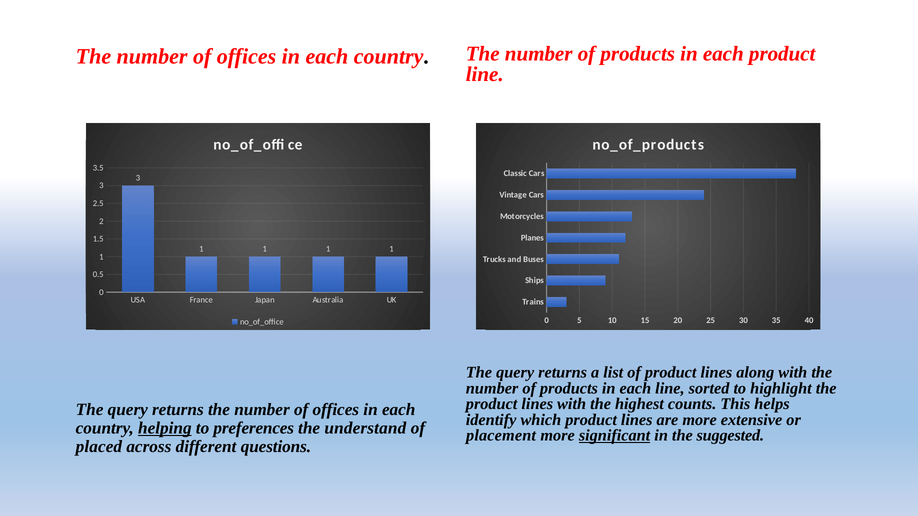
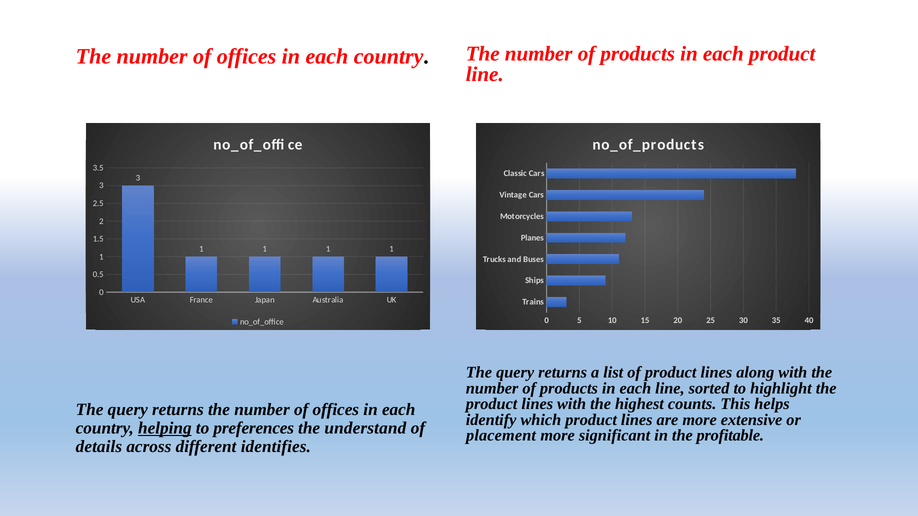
significant underline: present -> none (615, 436)
suggested: suggested -> profitable (730, 436)
placed: placed -> details (99, 447)
questions: questions -> identifies (276, 447)
